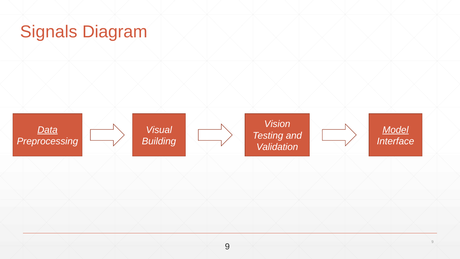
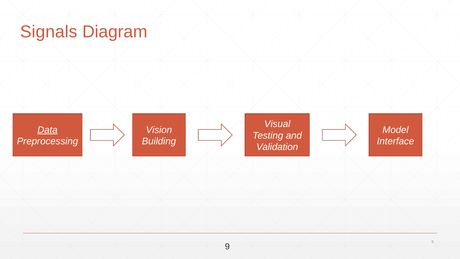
Vision: Vision -> Visual (277, 124)
Visual: Visual -> Vision (159, 130)
Model underline: present -> none (396, 130)
